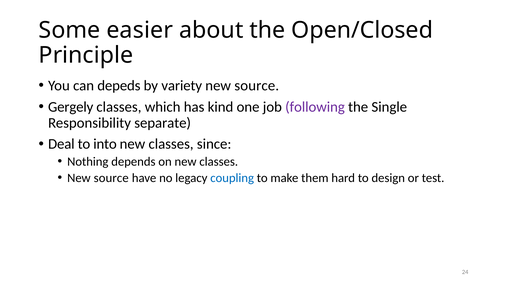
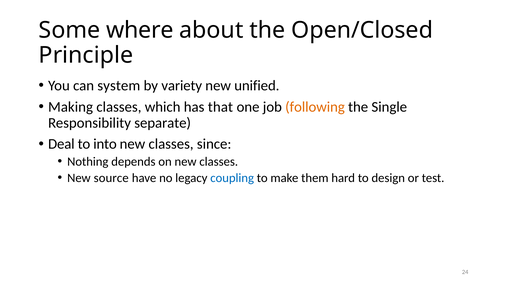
easier: easier -> where (140, 30)
depeds: depeds -> system (119, 86)
source: source -> unified (257, 86)
Gergely: Gergely -> Making (71, 107)
kind: kind -> that (220, 107)
following colour: purple -> orange (315, 107)
